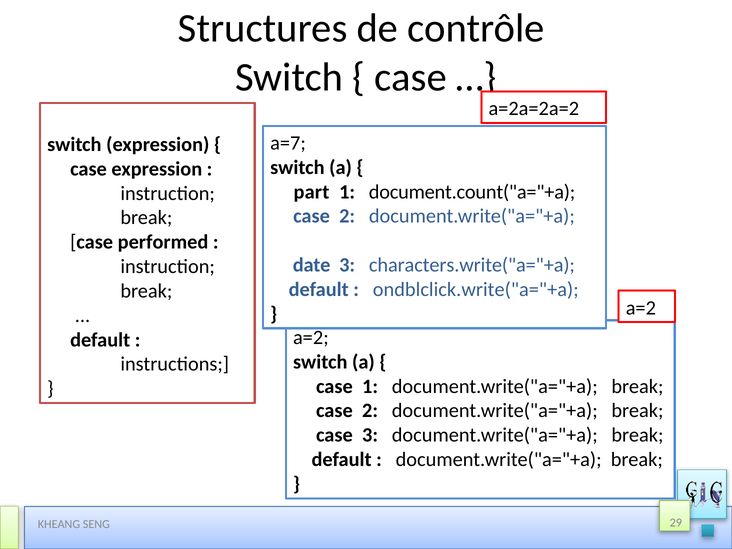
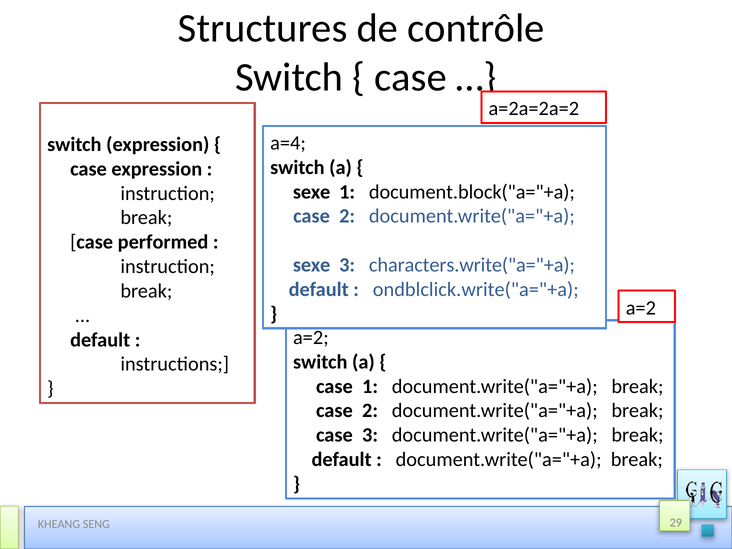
a=7: a=7 -> a=4 (288, 143)
part: part -> sexe (312, 192)
document.count("a="+a: document.count("a="+a -> document.block("a="+a (472, 192)
date: date -> sexe (312, 265)
